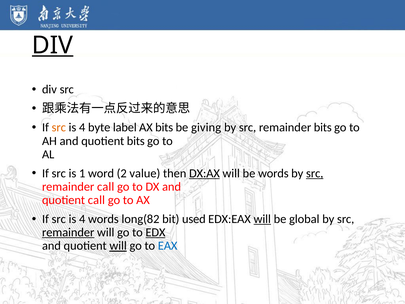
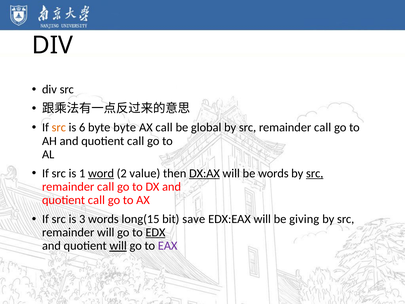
DIV underline: present -> none (53, 45)
4: 4 -> 6 (82, 127)
byte label: label -> byte (125, 127)
AX bits: bits -> call (164, 127)
giving: giving -> global (206, 127)
bits: bits -> call (323, 127)
AH and quotient bits: bits -> call (136, 141)
word underline: none -> present (101, 173)
4: 4 -> 3 (82, 219)
long(82: long(82 -> long(15 (140, 219)
used: used -> save (194, 219)
will underline: present -> none (262, 219)
global: global -> giving (304, 219)
remainder underline: present -> none (68, 232)
EAX colour: blue -> purple (168, 246)
